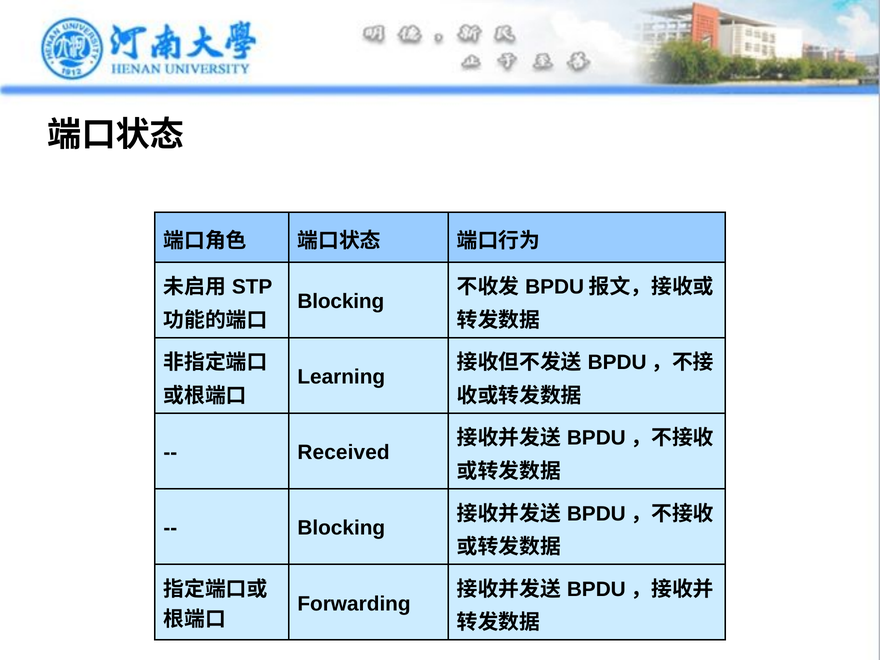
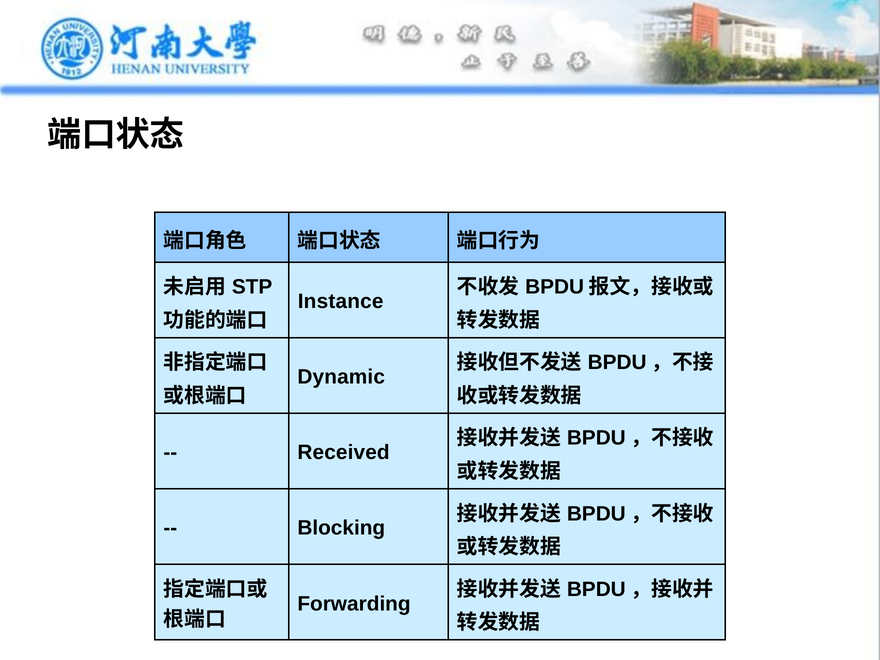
Blocking: Blocking -> Instance (341, 301)
Learning: Learning -> Dynamic (341, 377)
